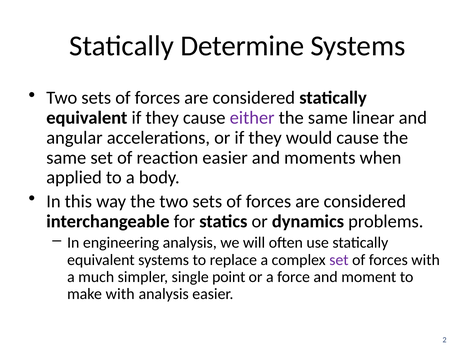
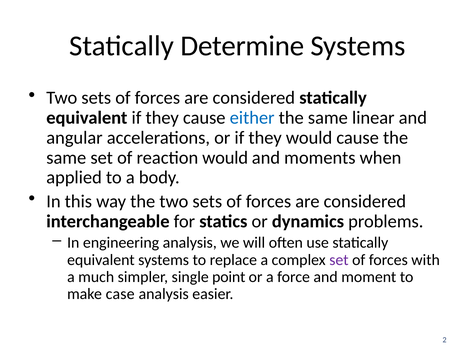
either colour: purple -> blue (252, 118)
reaction easier: easier -> would (225, 158)
make with: with -> case (120, 294)
